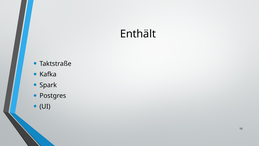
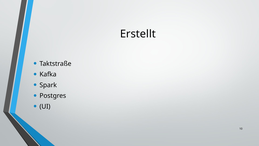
Enthält: Enthält -> Erstellt (138, 34)
